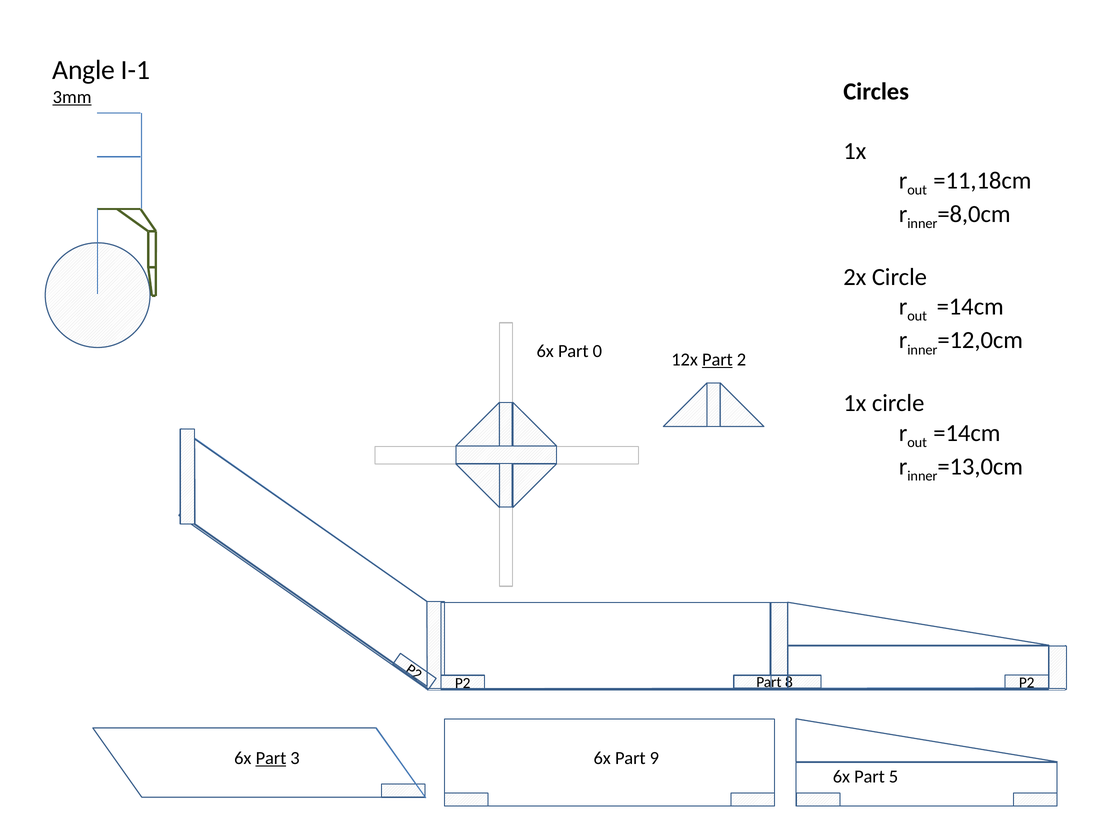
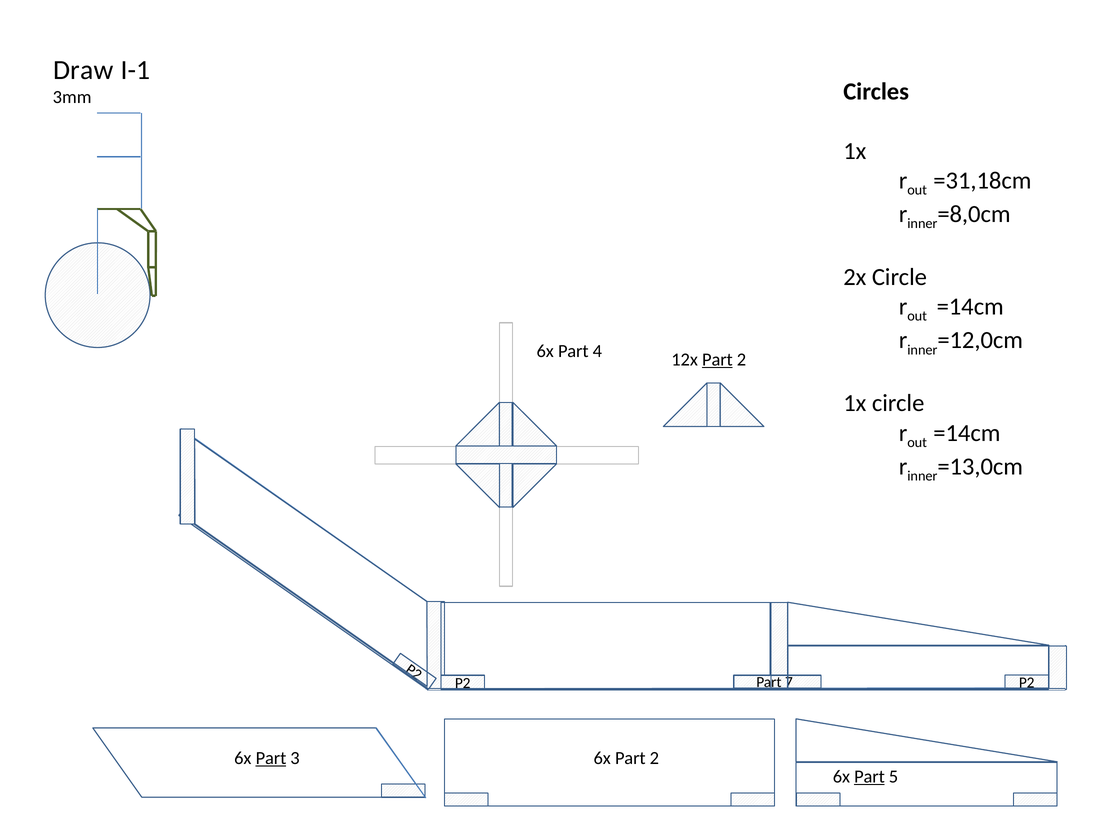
Angle: Angle -> Draw (83, 70)
3mm underline: present -> none (72, 97)
=11,18cm: =11,18cm -> =31,18cm (982, 181)
0: 0 -> 4 (597, 351)
8: 8 -> 7 (789, 683)
6x Part 9: 9 -> 2 (654, 759)
Part underline: none -> present (869, 777)
